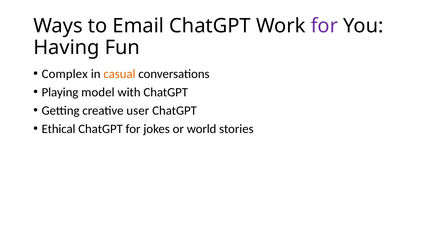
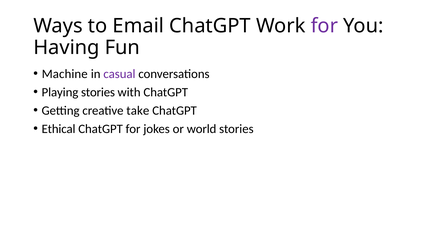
Complex: Complex -> Machine (65, 74)
casual colour: orange -> purple (119, 74)
Playing model: model -> stories (98, 92)
user: user -> take (138, 111)
